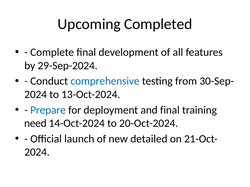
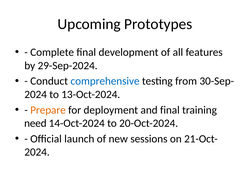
Completed: Completed -> Prototypes (158, 24)
Prepare colour: blue -> orange (48, 110)
detailed: detailed -> sessions (149, 139)
